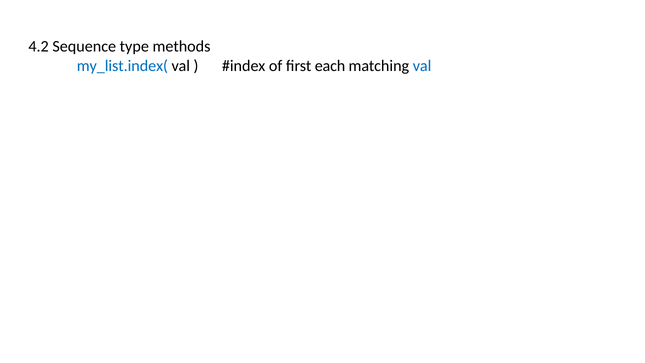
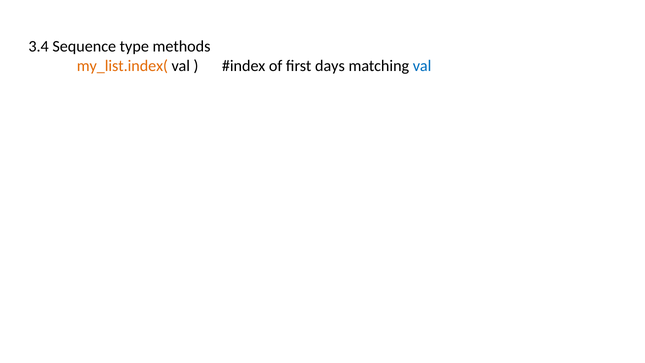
4.2: 4.2 -> 3.4 (39, 46)
my_list.index( colour: blue -> orange (122, 66)
each: each -> days (330, 66)
